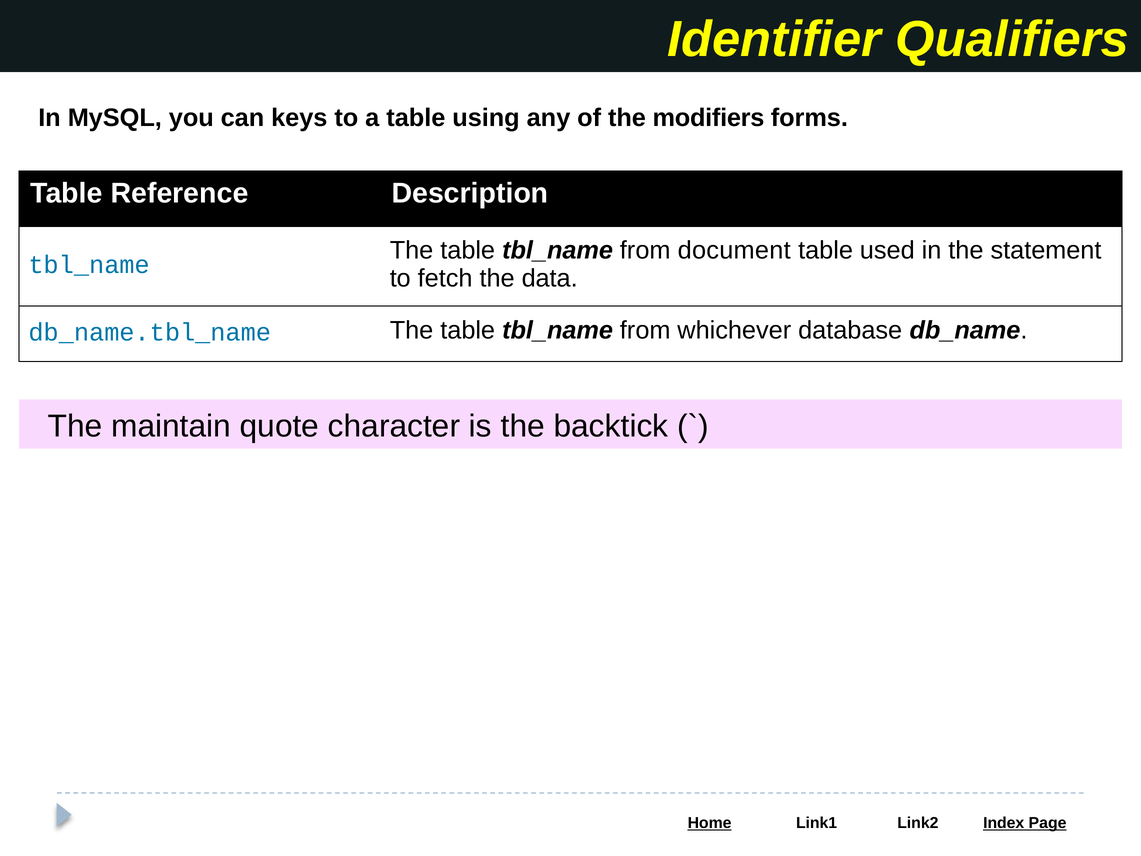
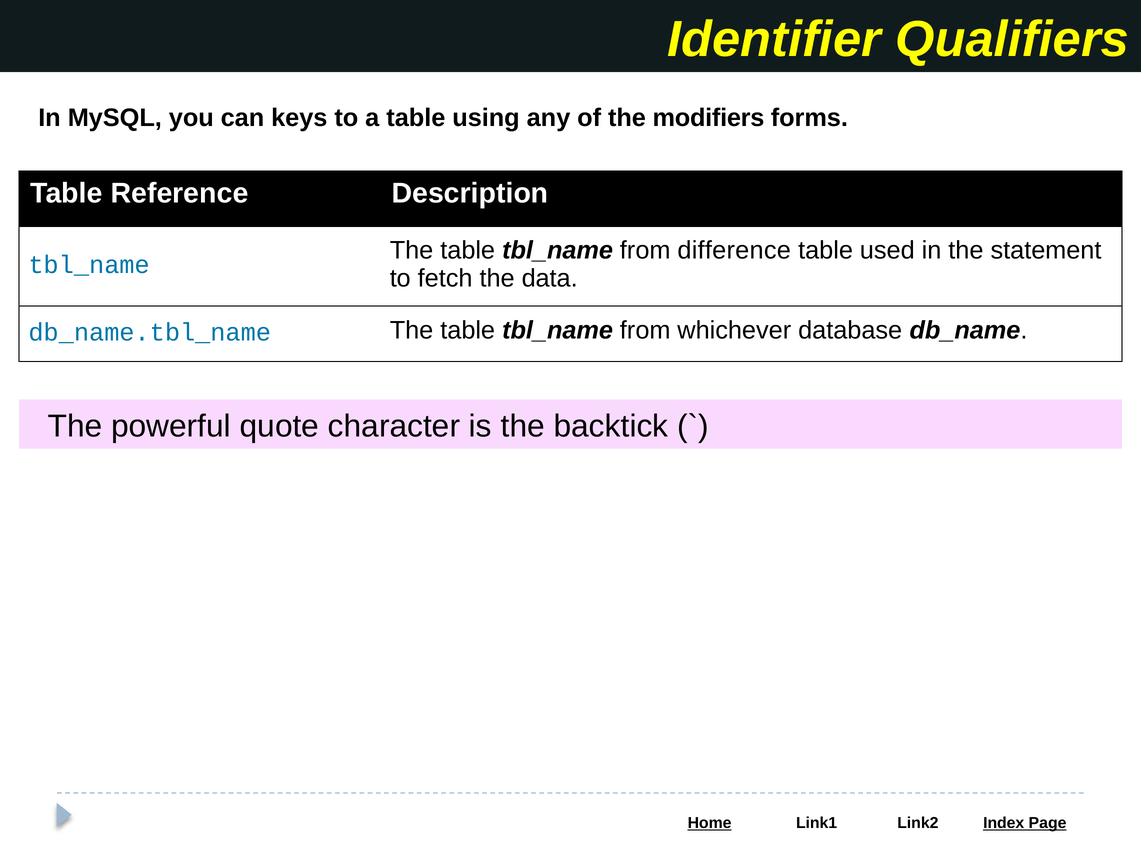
document: document -> difference (734, 250)
maintain: maintain -> powerful (171, 426)
